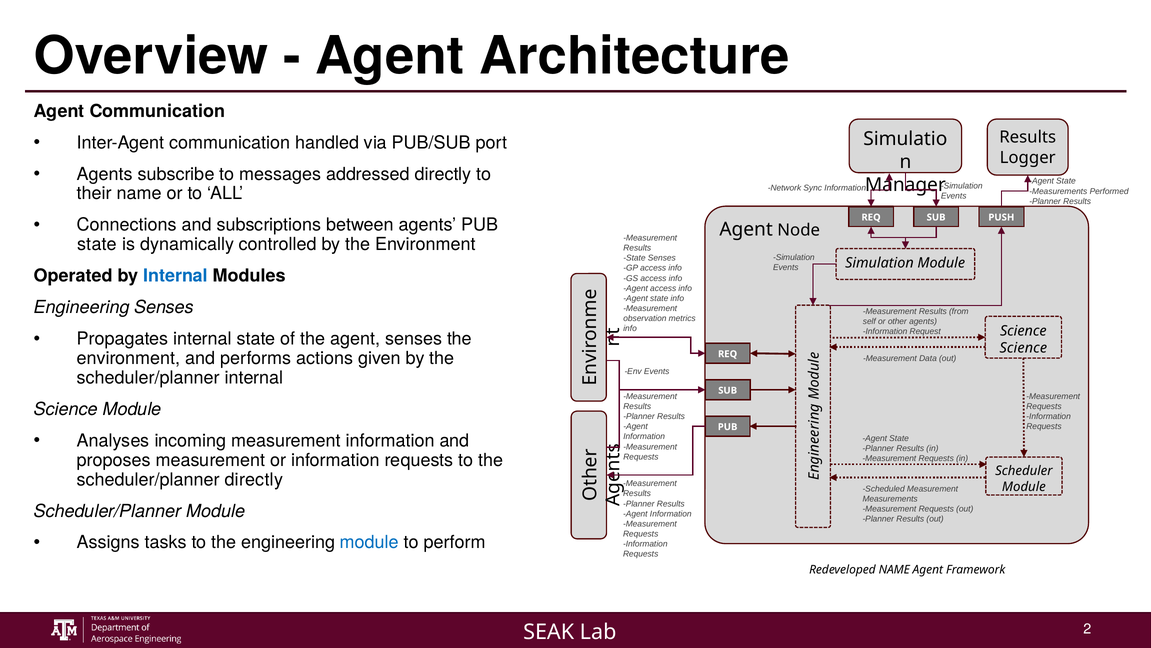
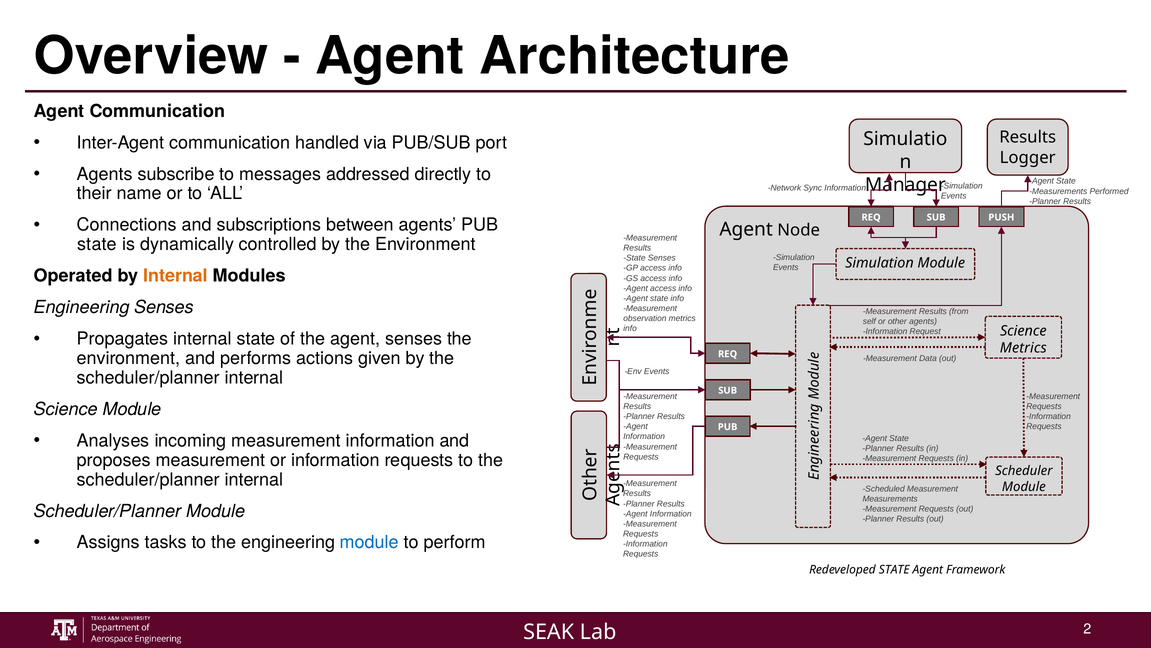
Internal colour: blue -> orange (176, 276)
Science: Science -> Metrics (1023, 348)
directly: directly -> internal (254, 479)
Redeveloped NAME: NAME -> STATE (894, 569)
